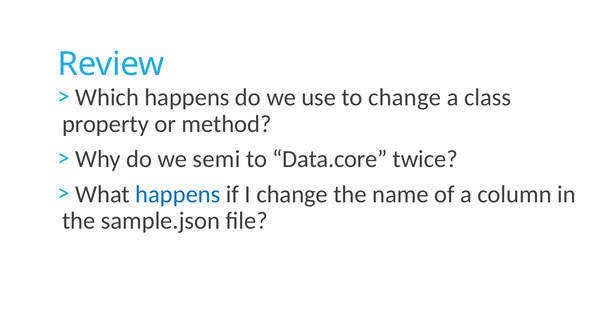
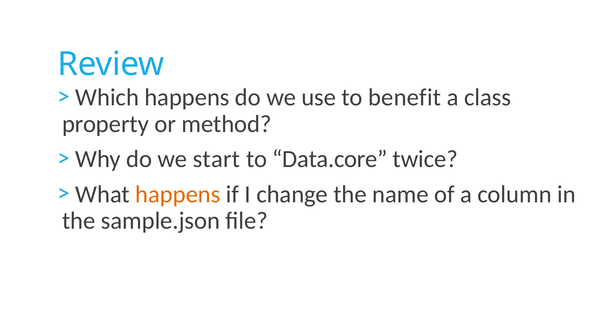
to change: change -> benefit (405, 97)
semi: semi -> start (216, 159)
happens colour: blue -> orange (178, 194)
